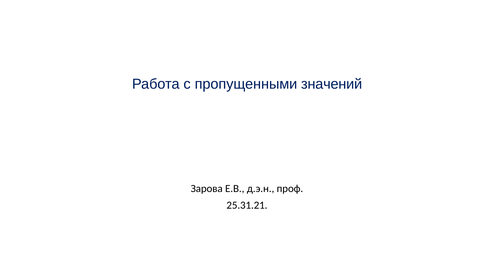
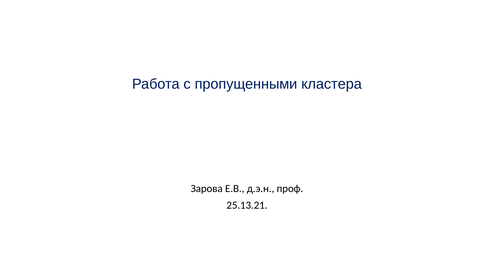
значений: значений -> кластера (332, 84)
25.31.21: 25.31.21 -> 25.13.21 (247, 205)
